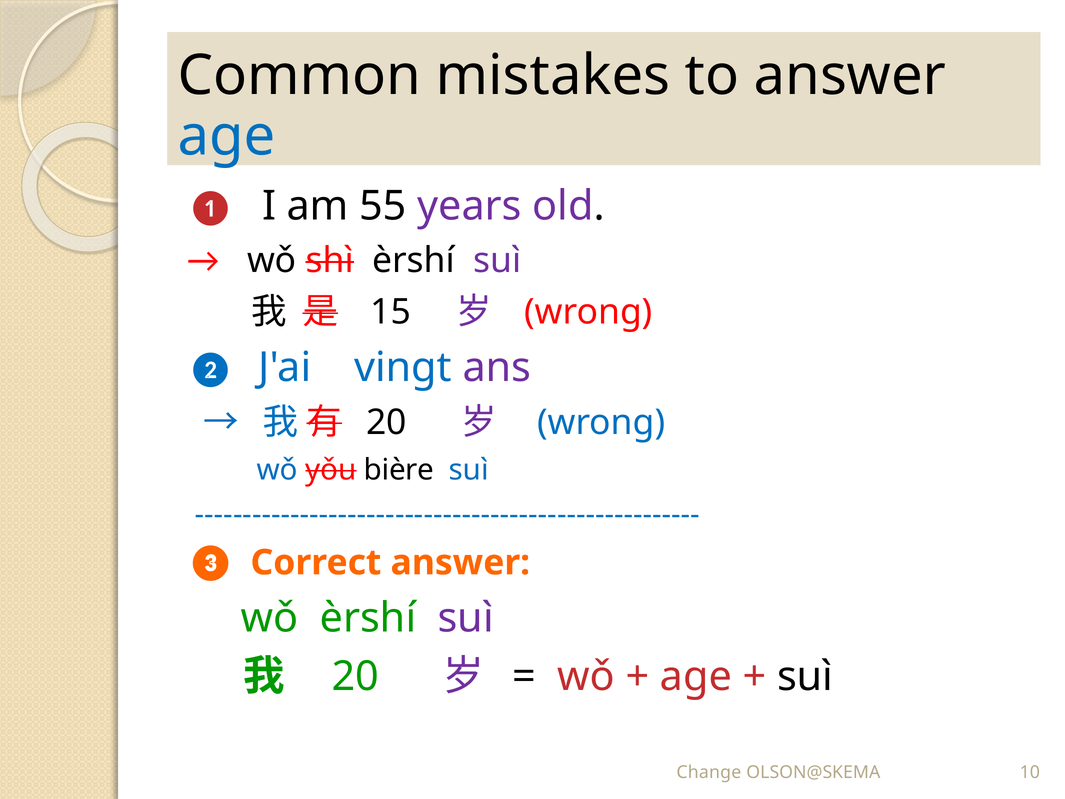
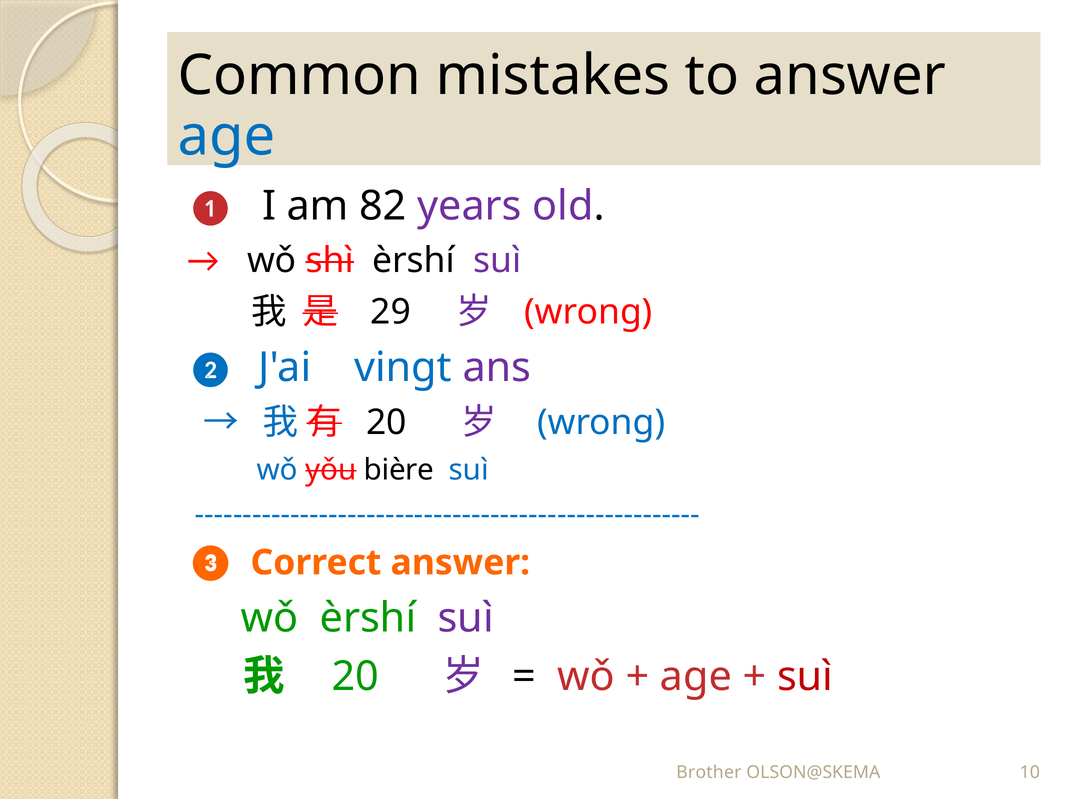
55: 55 -> 82 (383, 206)
15: 15 -> 29 (391, 312)
suì colour: black -> red (805, 677)
Change: Change -> Brother (709, 772)
